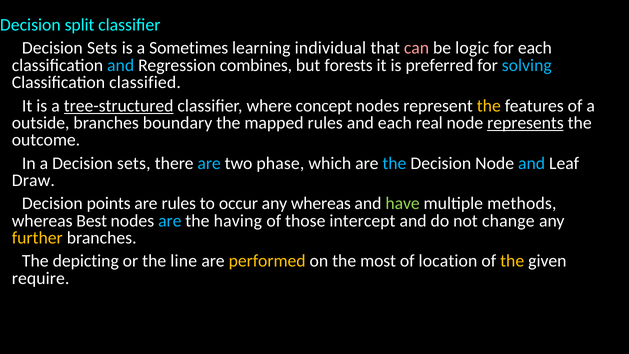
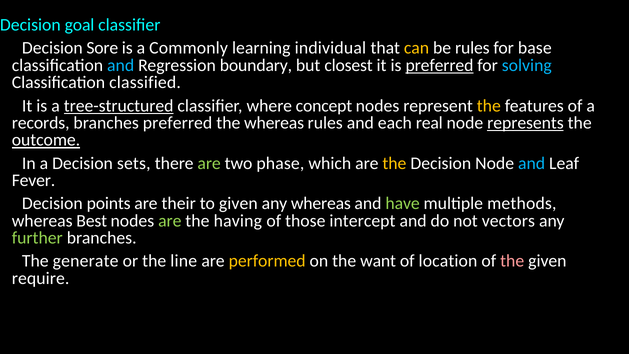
split: split -> goal (80, 25)
Sets: Sets -> Sore (102, 48)
Sometimes: Sometimes -> Commonly (189, 48)
can colour: pink -> yellow (417, 48)
be logic: logic -> rules (472, 48)
for each: each -> base (535, 48)
combines: combines -> boundary (256, 65)
forests: forests -> closest (349, 65)
preferred underline: none -> present (439, 65)
outside: outside -> records (41, 123)
branches boundary: boundary -> preferred (178, 123)
the mapped: mapped -> whereas (274, 123)
outcome underline: none -> present (46, 140)
are colour: light blue -> light green (209, 163)
the colour: light blue -> yellow (394, 163)
Draw: Draw -> Fever (34, 180)
are rules: rules -> their (179, 203)
to occur: occur -> given (238, 203)
are colour: light blue -> light green (170, 221)
change: change -> vectors (508, 221)
further colour: yellow -> light green (37, 238)
depicting: depicting -> generate (86, 261)
most: most -> want (378, 261)
the colour: yellow -> pink (512, 261)
